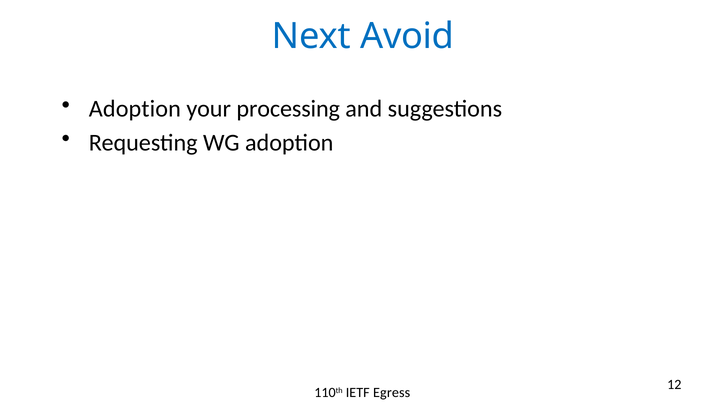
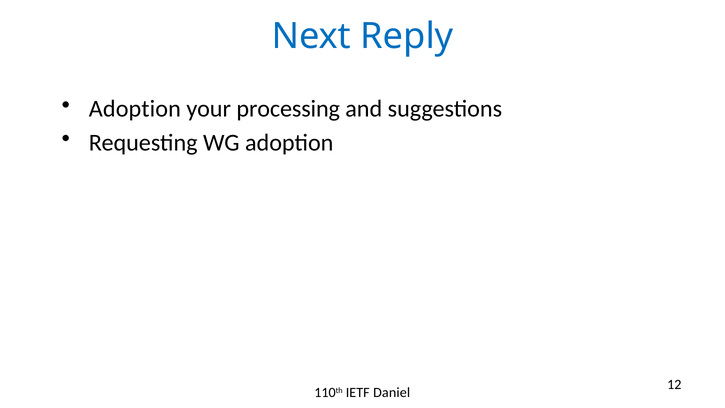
Avoid: Avoid -> Reply (407, 37)
Egress: Egress -> Daniel (392, 393)
